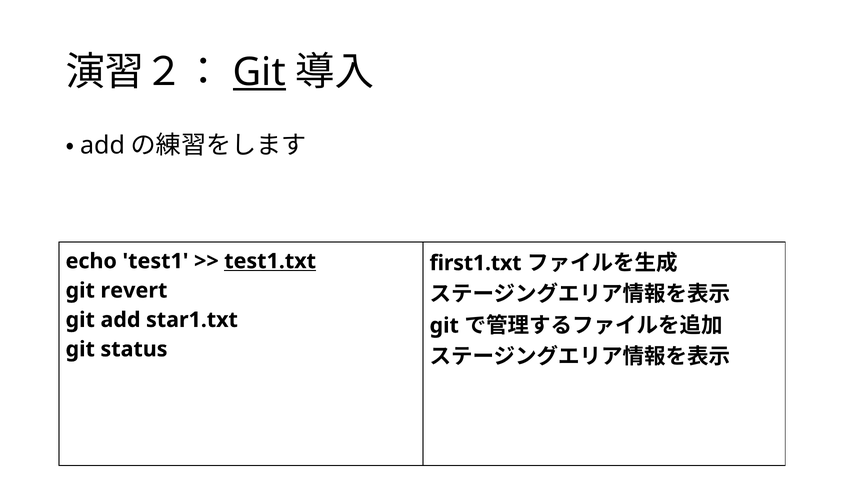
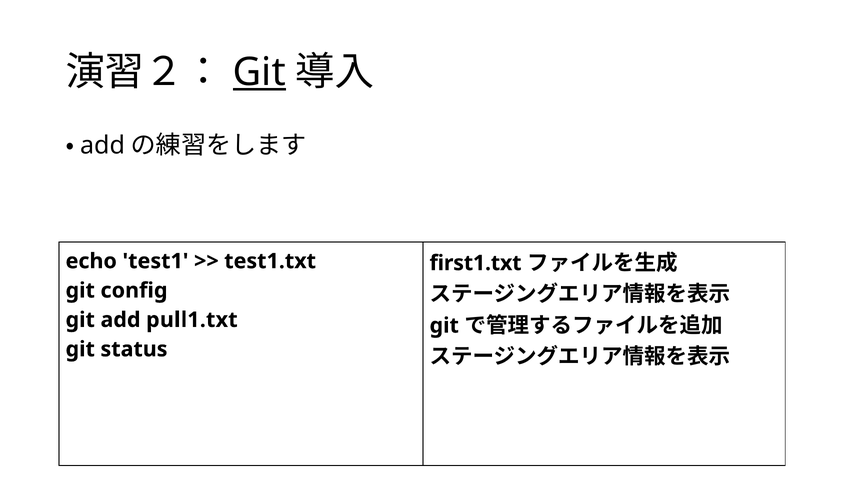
test1.txt underline: present -> none (270, 261)
revert: revert -> config (134, 290)
star1.txt: star1.txt -> pull1.txt (192, 320)
